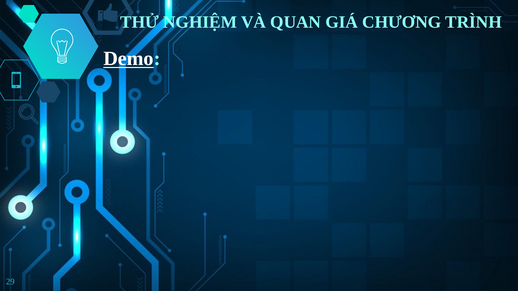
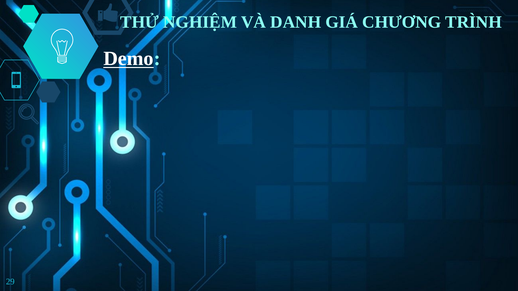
QUAN: QUAN -> DANH (296, 22)
